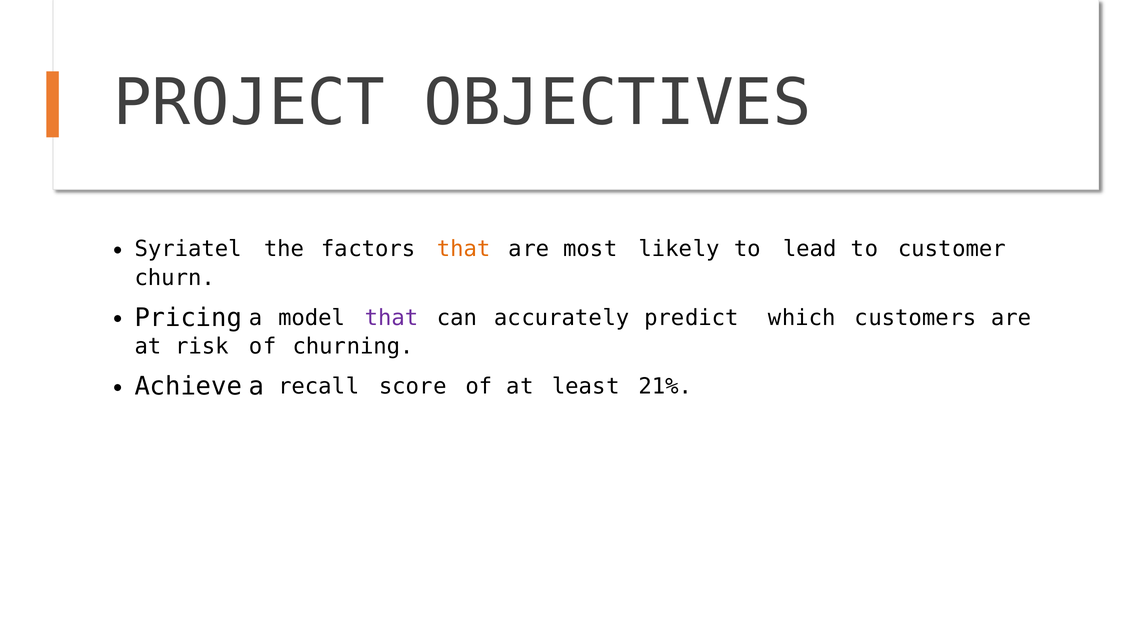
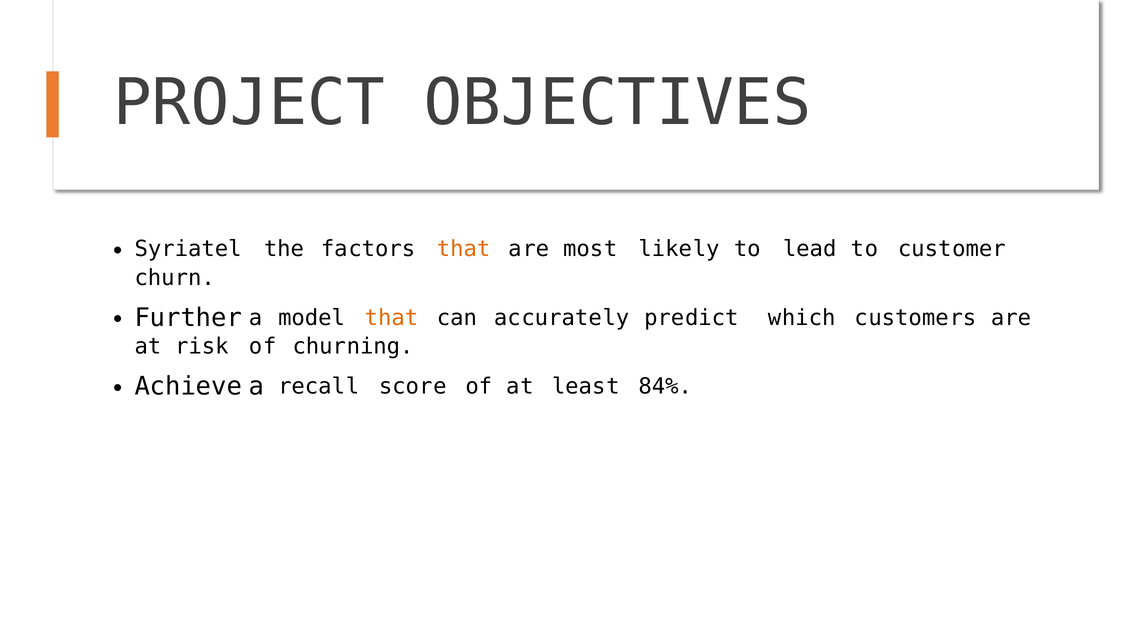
Pricing: Pricing -> Further (188, 318)
that colour: purple -> orange (391, 318)
21%: 21% -> 84% (665, 387)
